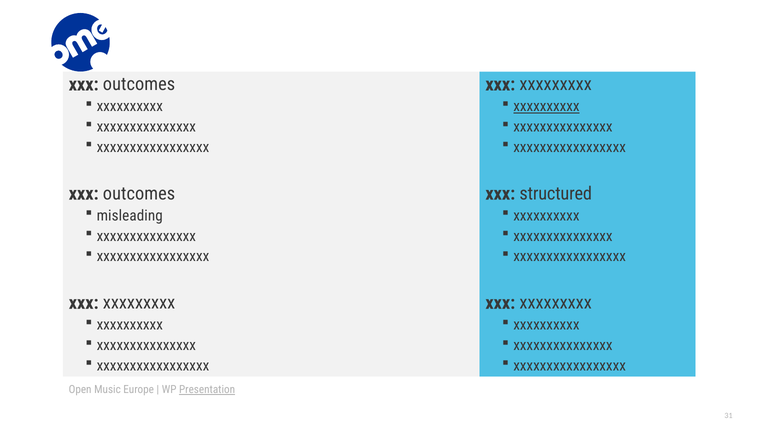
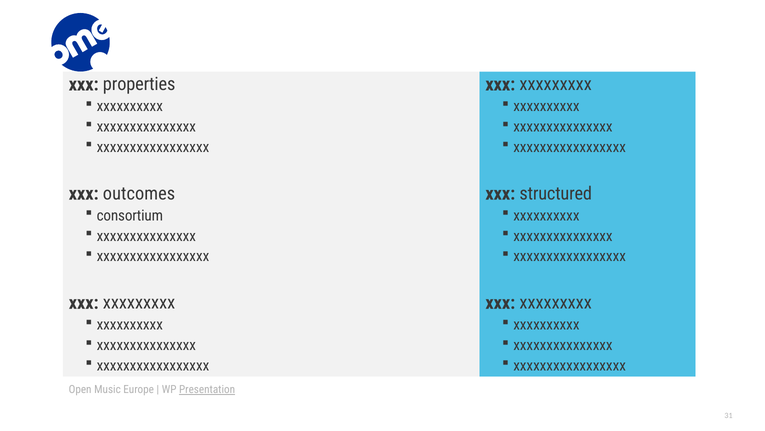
outcomes: outcomes -> properties (139, 84)
xxxxxxxxxx underline: present -> none (546, 106)
misleading: misleading -> consortium (130, 215)
